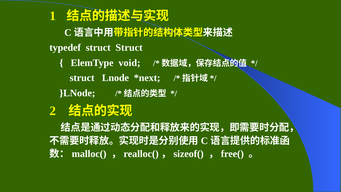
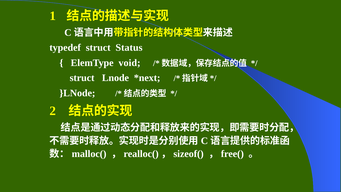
struct Struct: Struct -> Status (129, 48)
